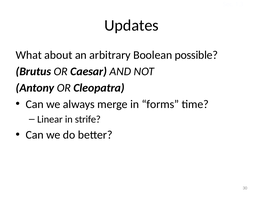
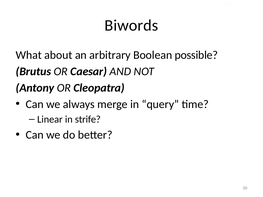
Updates: Updates -> Biwords (131, 25)
forms: forms -> query (160, 104)
